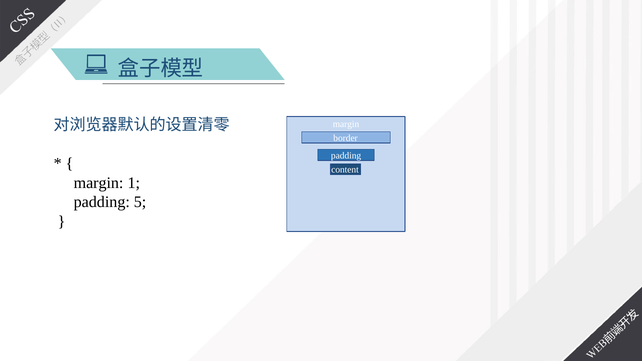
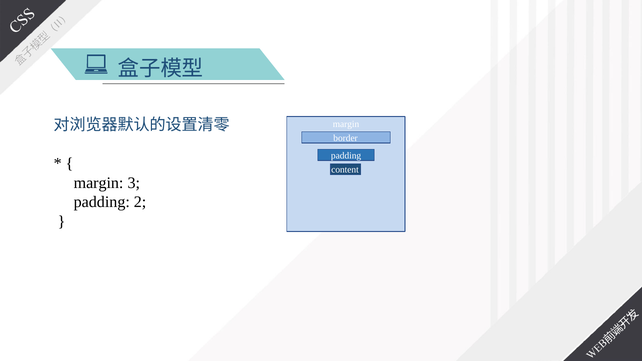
1: 1 -> 3 (134, 183)
5: 5 -> 2 (140, 202)
